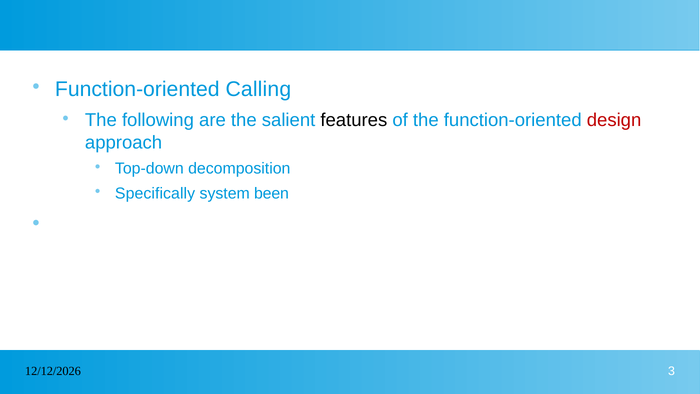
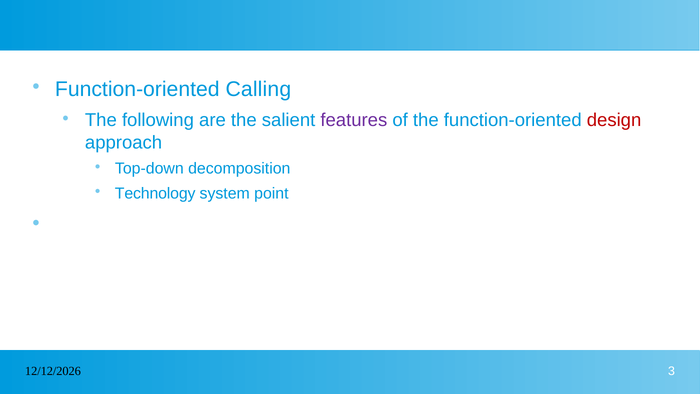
features colour: black -> purple (354, 120)
Specifically: Specifically -> Technology (155, 193)
been: been -> point (271, 193)
